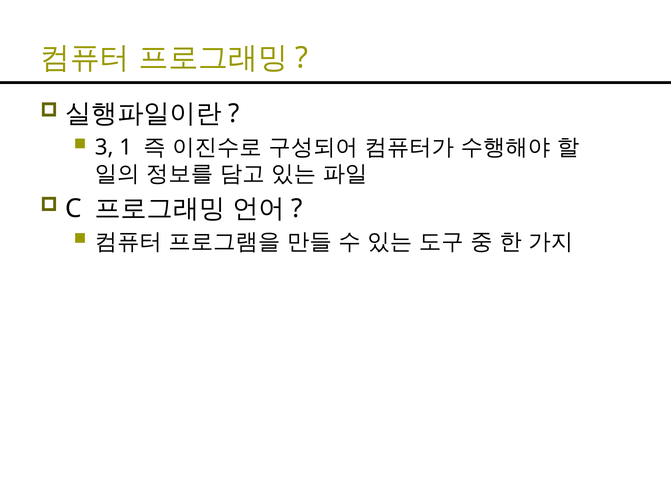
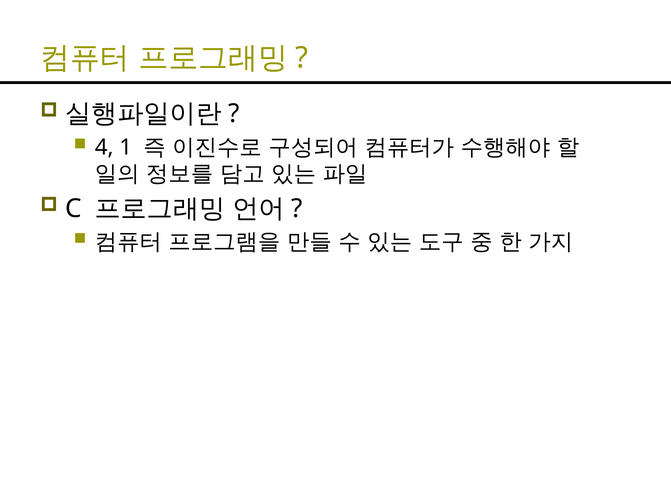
3: 3 -> 4 (104, 147)
